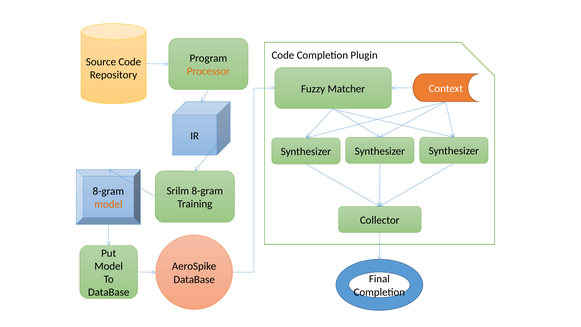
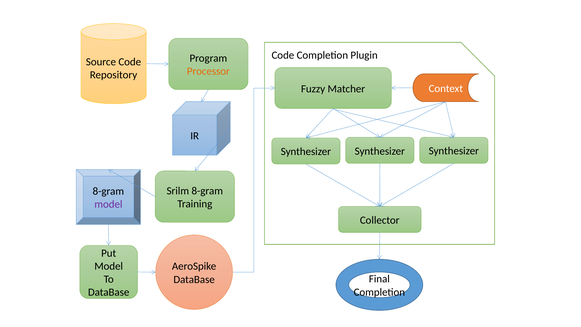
model colour: orange -> purple (108, 204)
